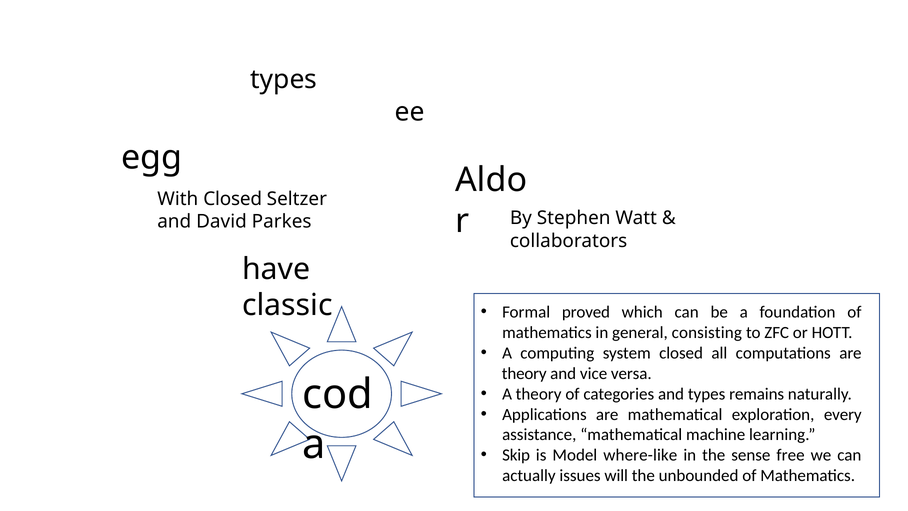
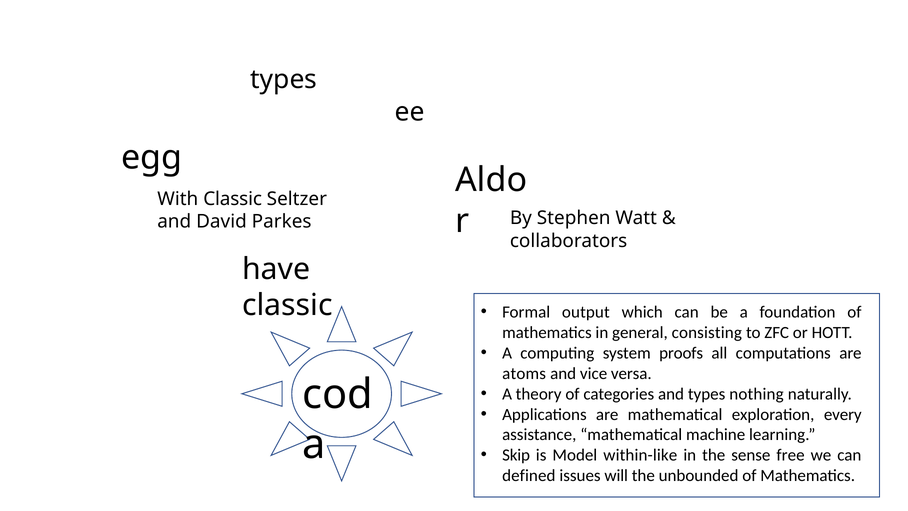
With Closed: Closed -> Classic (233, 199)
proved: proved -> output (586, 312)
system closed: closed -> proofs (681, 353)
theory: theory -> atoms (524, 373)
remains: remains -> nothing (757, 394)
where-like: where-like -> within-like (640, 455)
actually: actually -> defined (529, 475)
